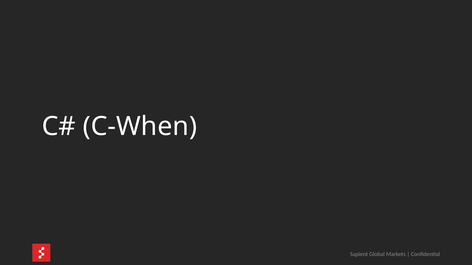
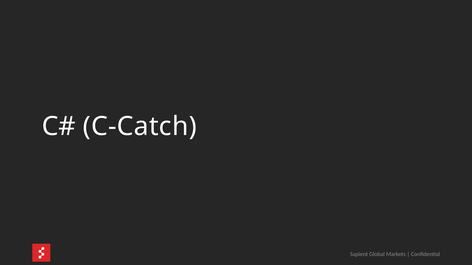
C-When: C-When -> C-Catch (140, 127)
